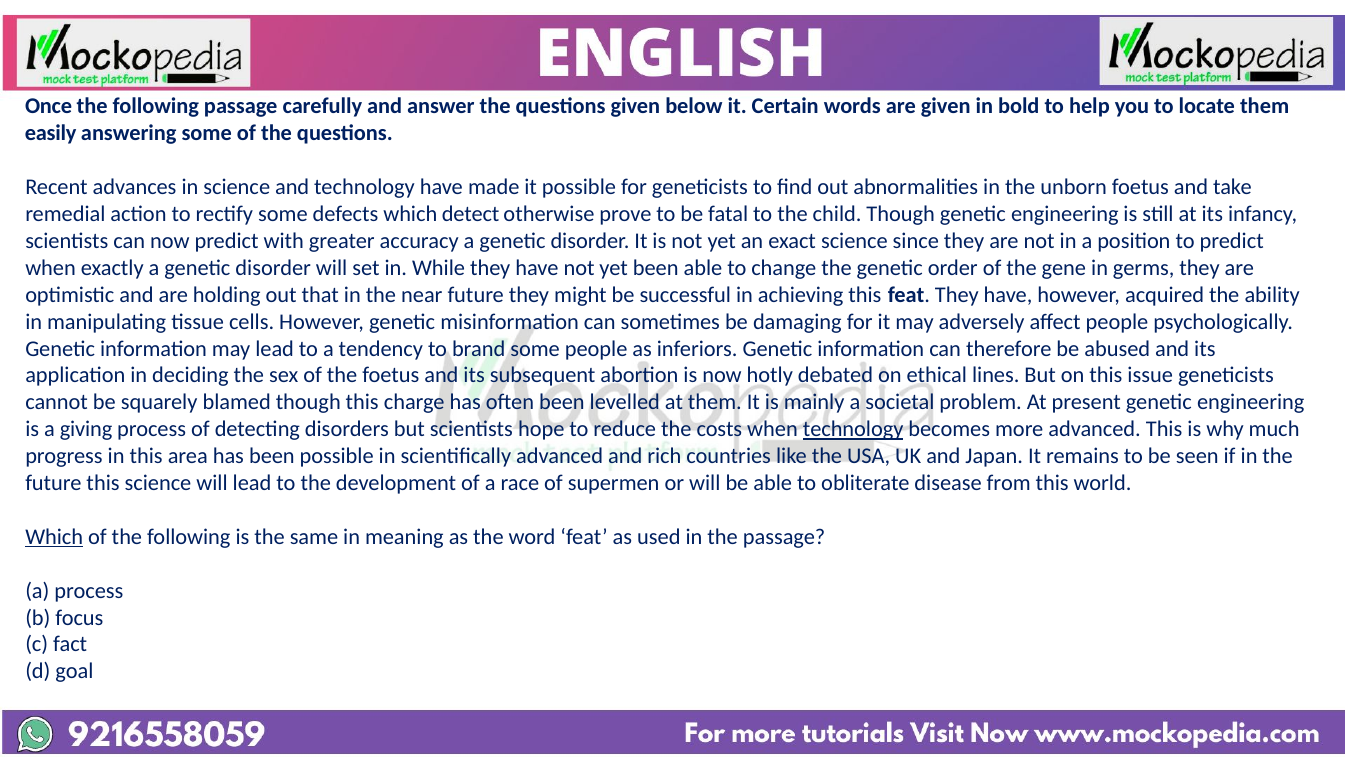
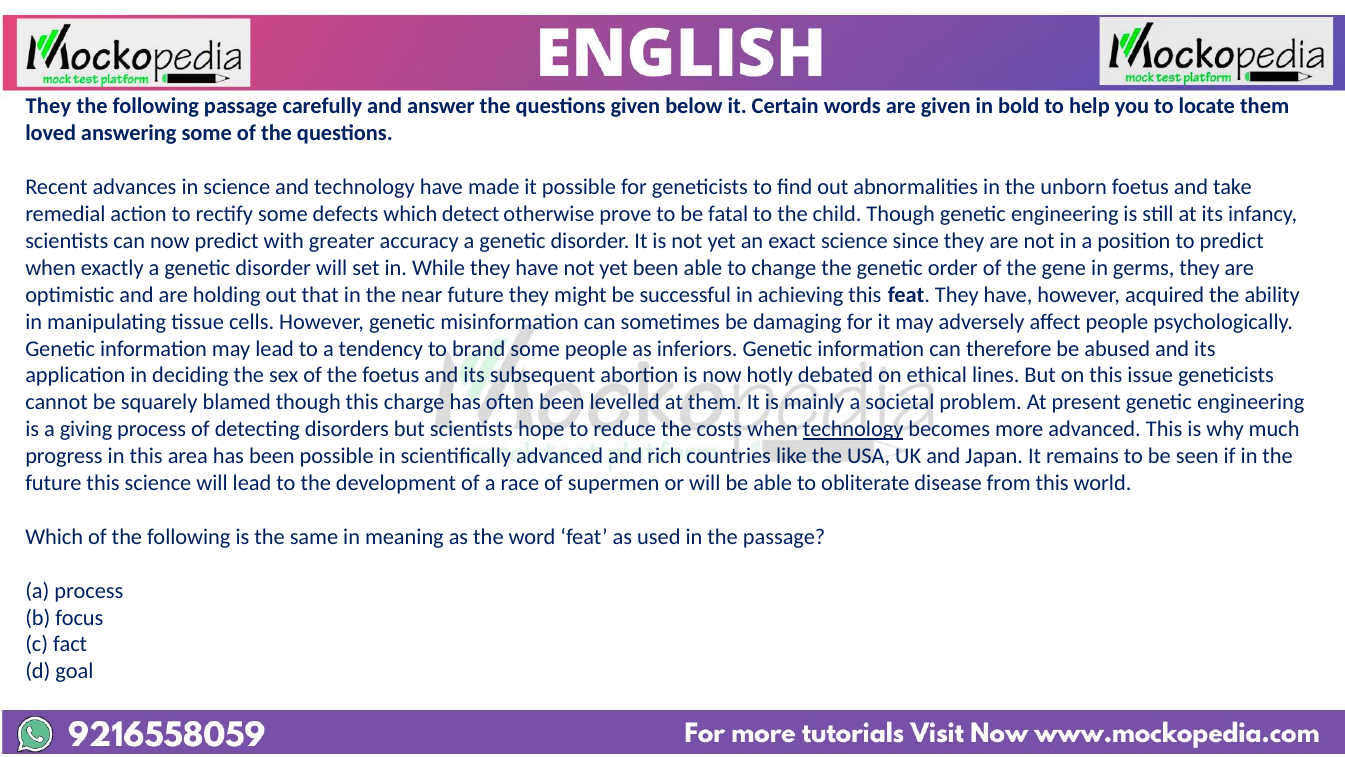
Once: Once -> They (48, 106)
easily: easily -> loved (51, 133)
Which underline: present -> none (54, 537)
